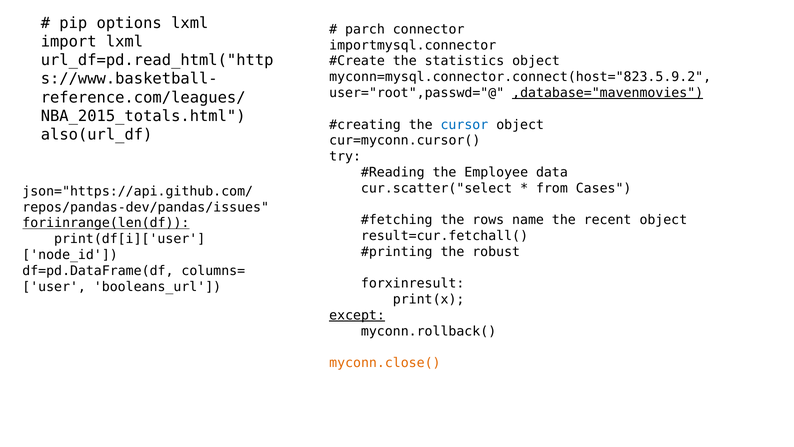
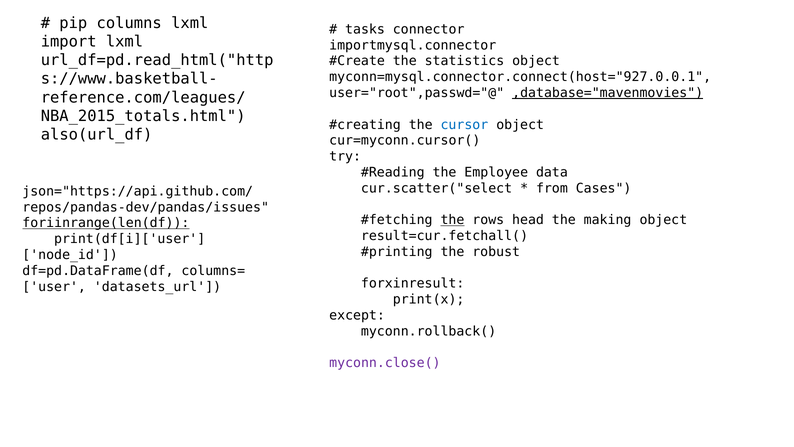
options: options -> columns (129, 23)
parch: parch -> tasks (365, 29)
myconn=mysql.connector.connect(host="823.5.9.2: myconn=mysql.connector.connect(host="823.5.9.2 -> myconn=mysql.connector.connect(host="927.0.0.1 (520, 77)
the underline: none -> present (452, 220)
name: name -> head (528, 220)
recent: recent -> making (608, 220)
booleans_url: booleans_url -> datasets_url (158, 286)
except underline: present -> none (357, 315)
myconn.close( colour: orange -> purple (385, 363)
